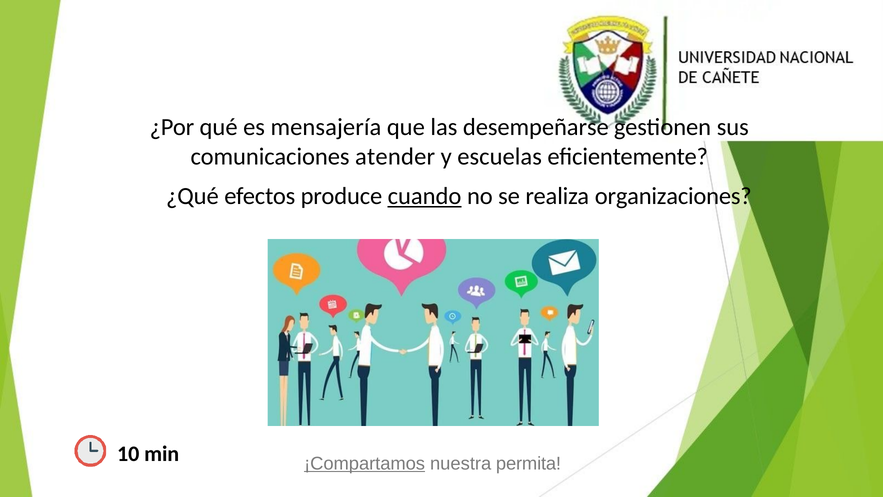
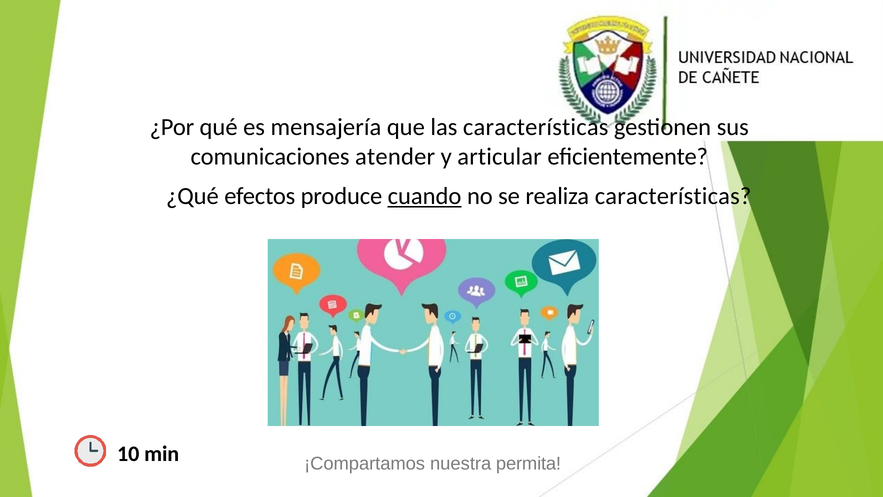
las desempeñarse: desempeñarse -> características (536, 127)
escuelas: escuelas -> articular (500, 156)
realiza organizaciones: organizaciones -> características (673, 196)
¡Compartamos underline: present -> none (365, 463)
